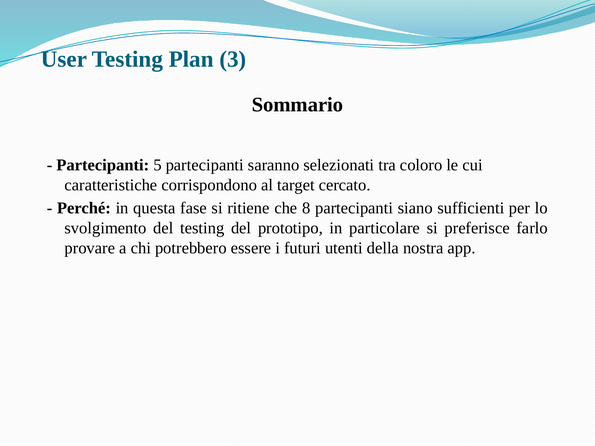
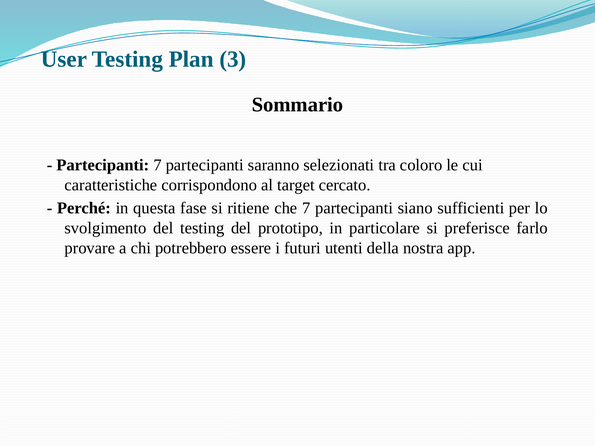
Partecipanti 5: 5 -> 7 (157, 165)
che 8: 8 -> 7 (306, 208)
